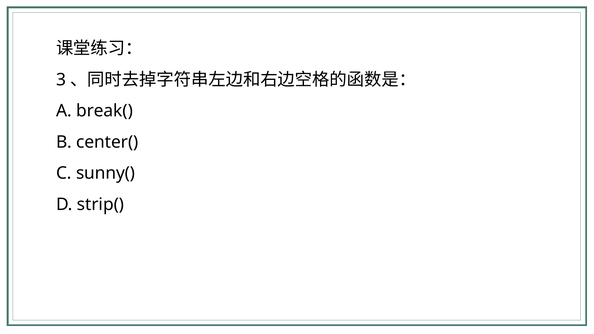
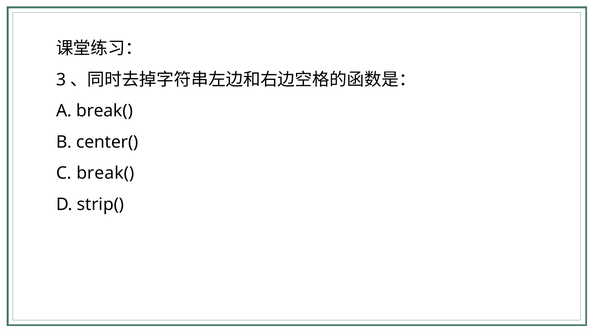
C sunny(: sunny( -> break( (105, 173)
